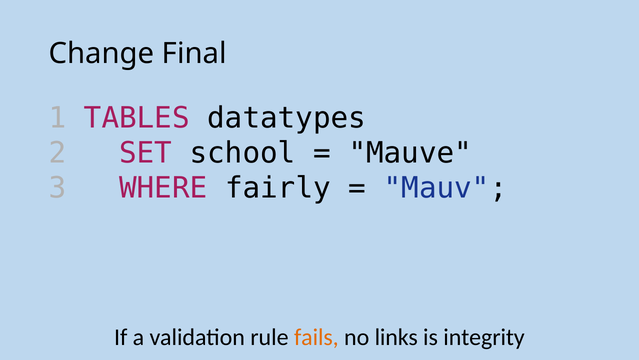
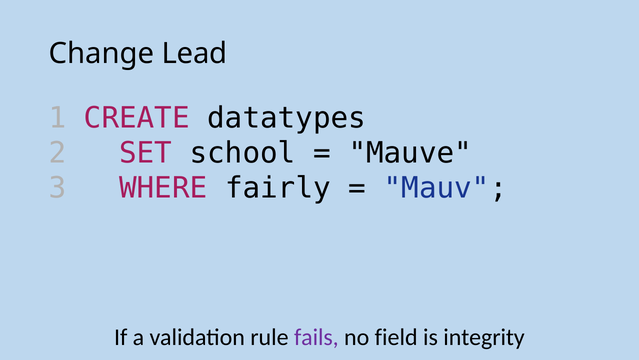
Final: Final -> Lead (194, 54)
TABLES: TABLES -> CREATE (137, 118)
fails colour: orange -> purple (316, 337)
links: links -> field (396, 337)
